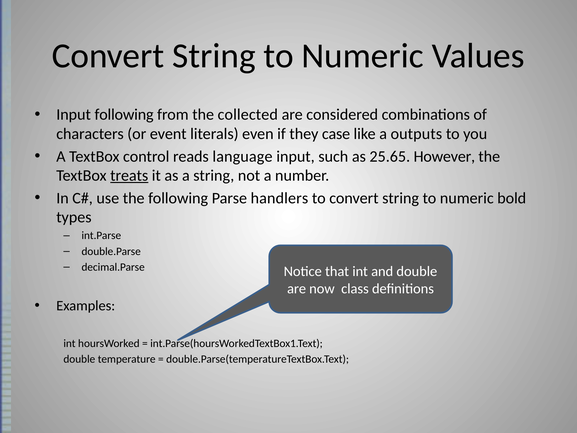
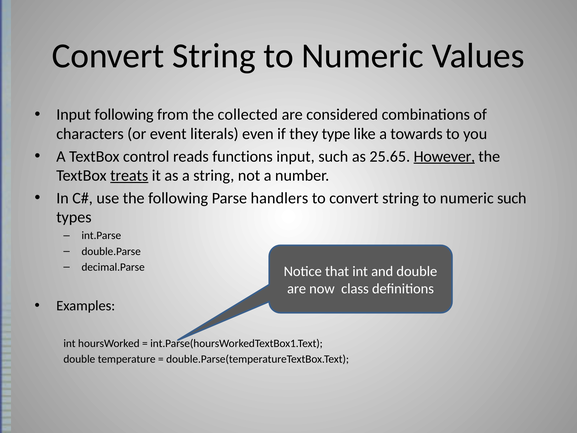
case: case -> type (336, 134)
outputs: outputs -> towards (417, 134)
language: language -> functions (243, 156)
However underline: none -> present (444, 156)
numeric bold: bold -> such (512, 198)
